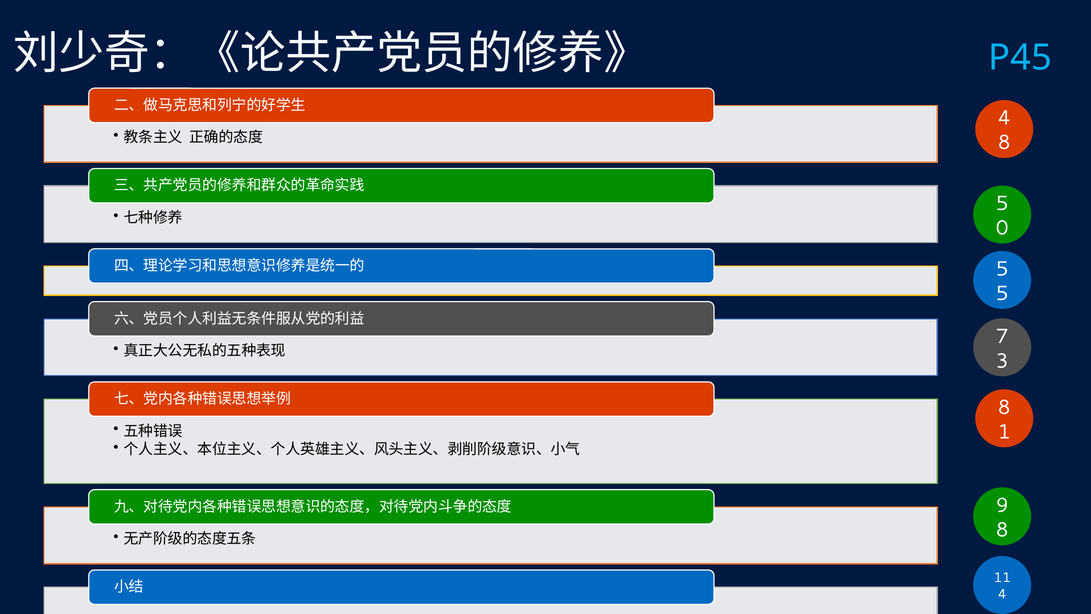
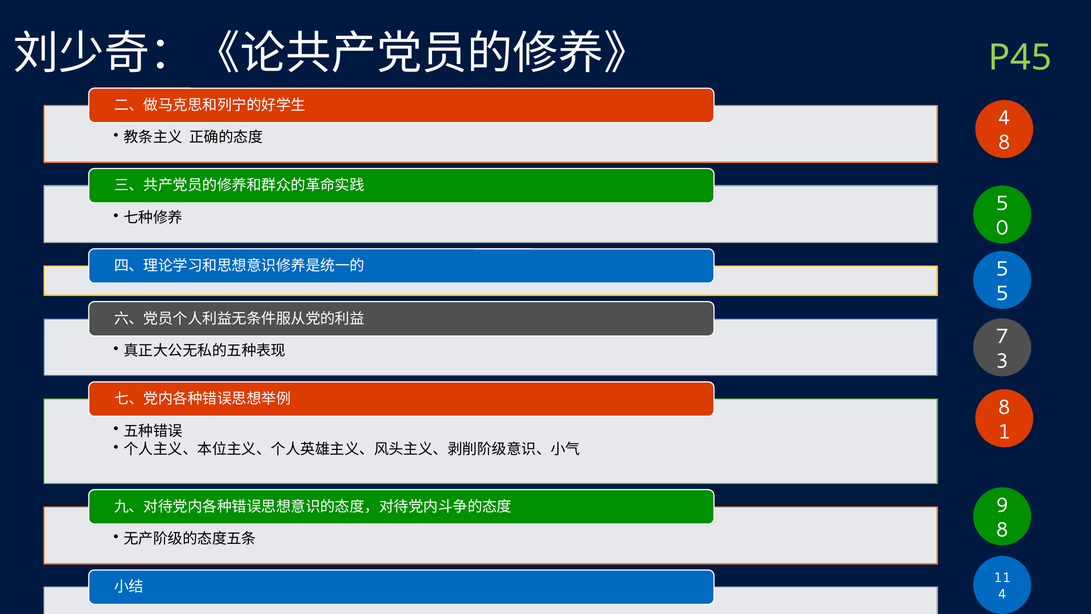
P45 colour: light blue -> light green (1020, 58)
